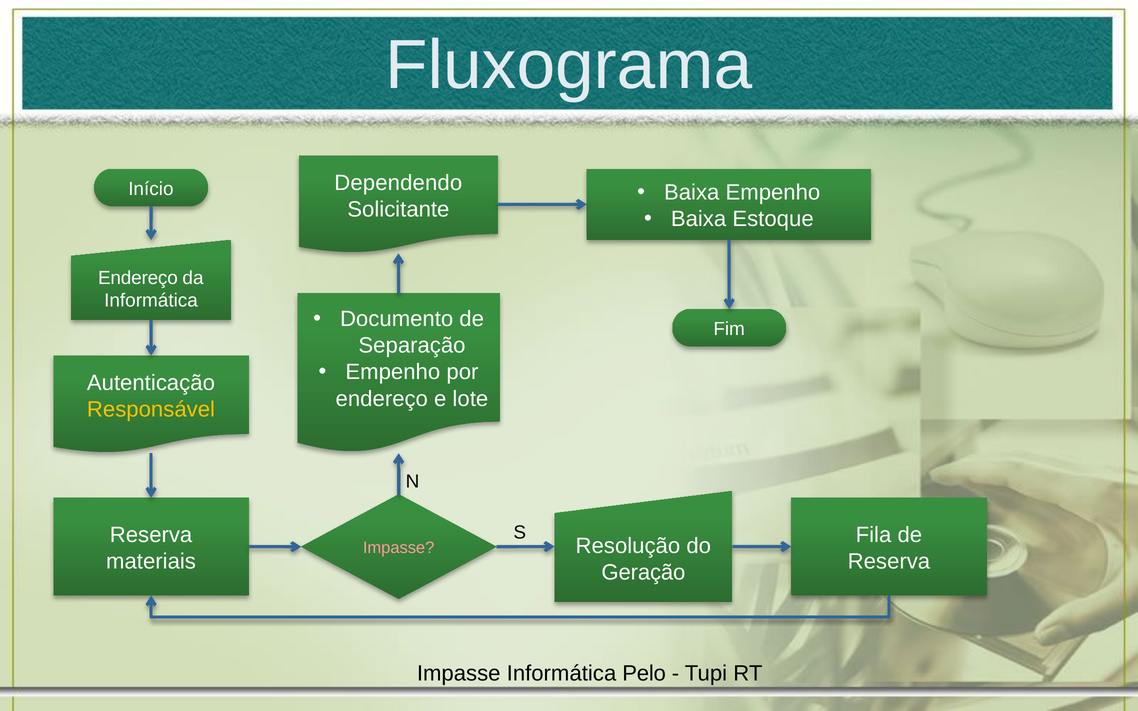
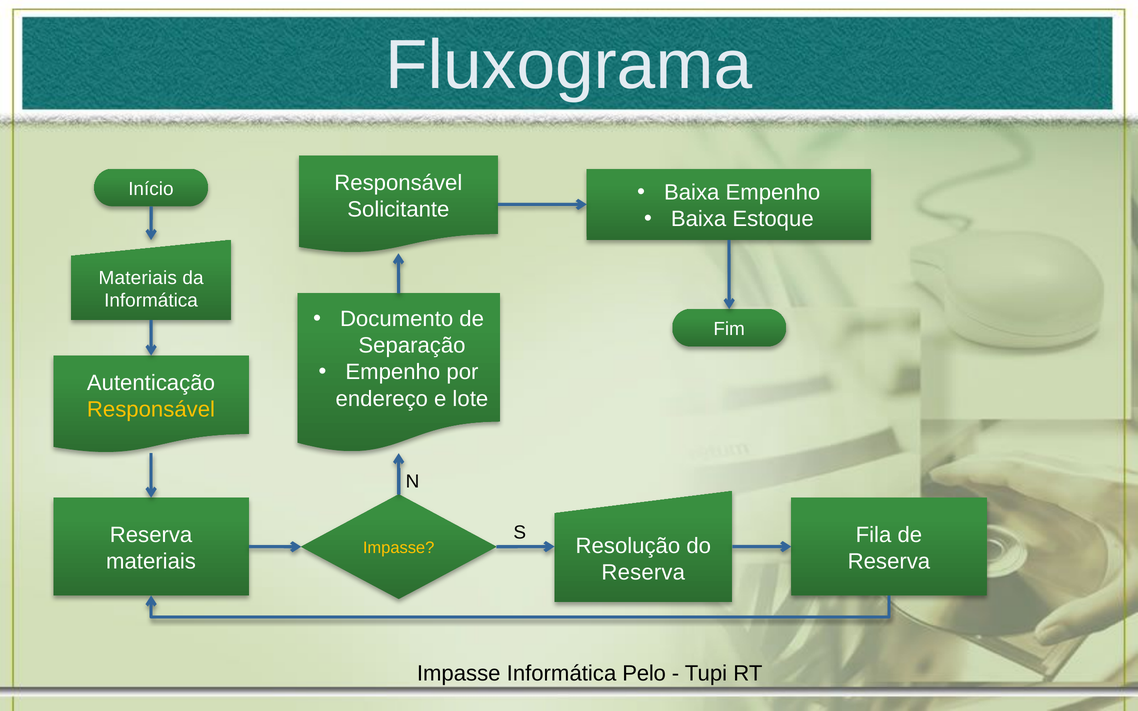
Dependendo: Dependendo -> Responsável (398, 183)
Endereço: Endereço -> Materiais (138, 278)
Impasse colour: pink -> yellow (399, 548)
Geração: Geração -> Reserva (643, 573)
